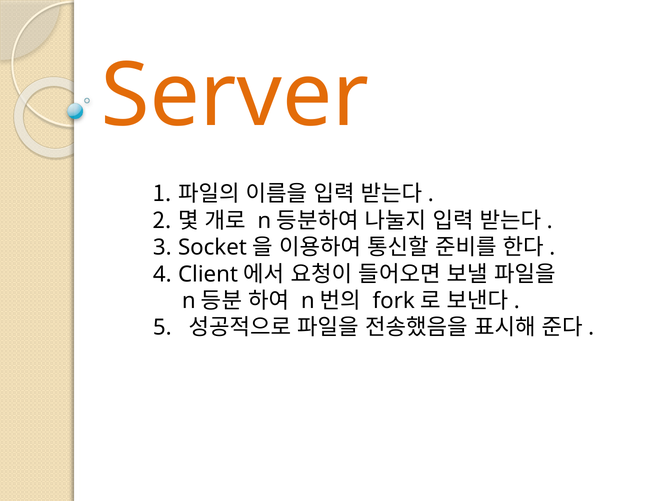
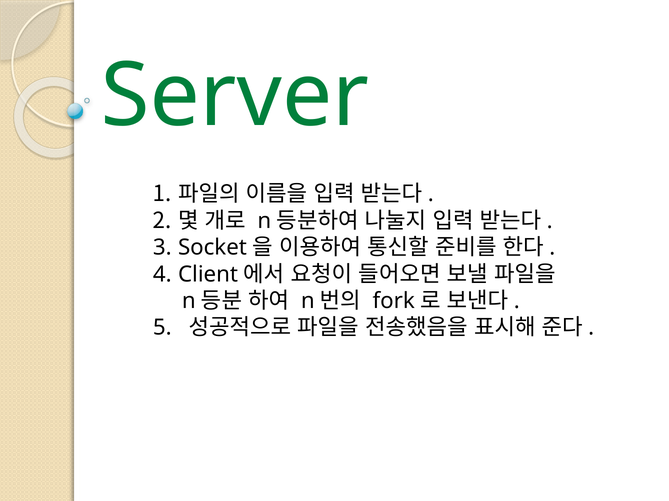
Server colour: orange -> green (235, 96)
